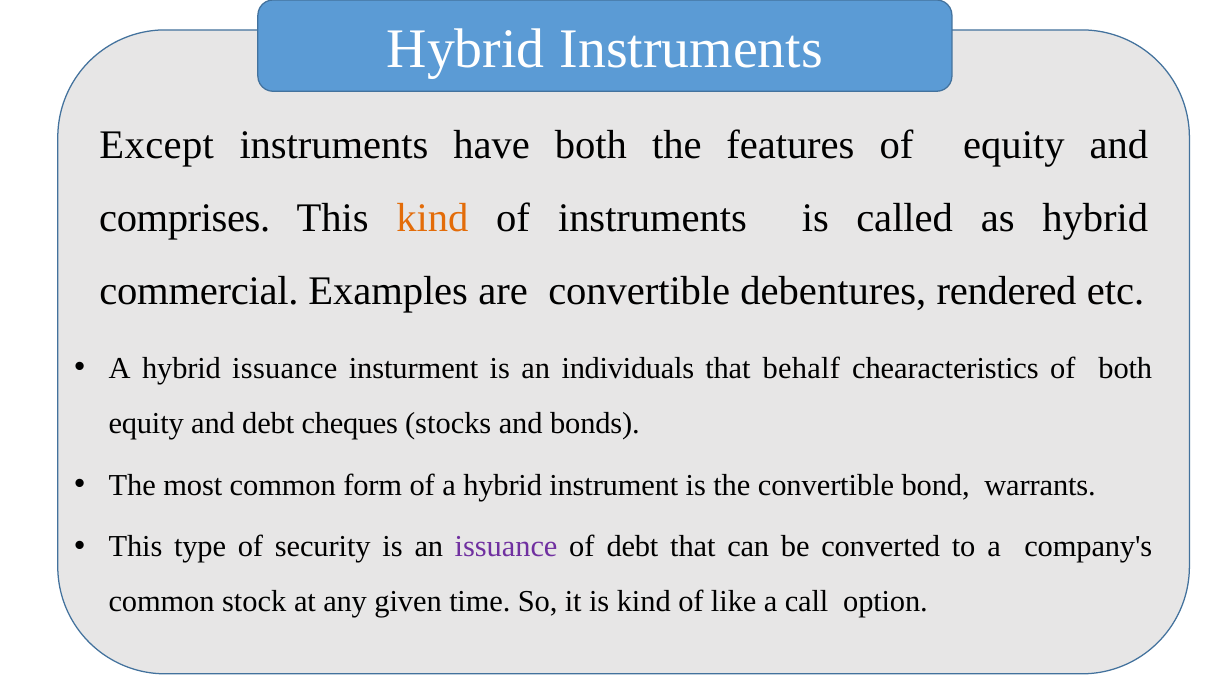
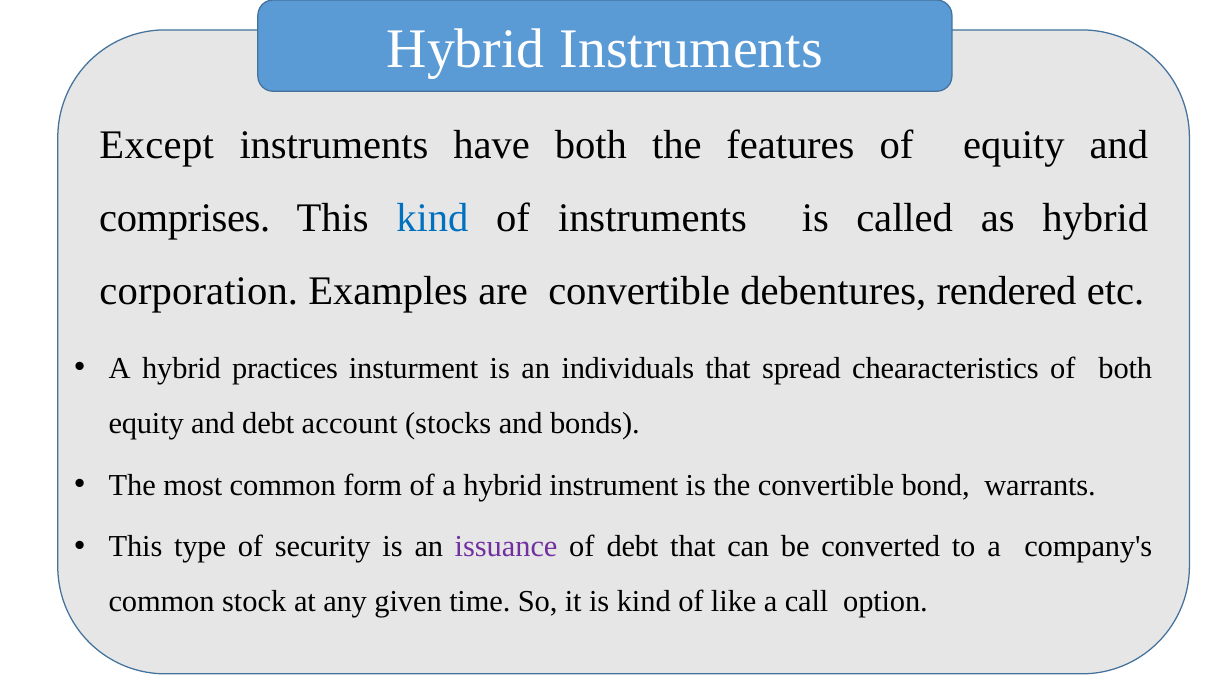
kind colour: orange -> blue (432, 218)
commercial: commercial -> corporation (199, 291)
hybrid issuance: issuance -> practices (285, 369)
behalf: behalf -> spread (801, 369)
cheques: cheques -> account (350, 423)
